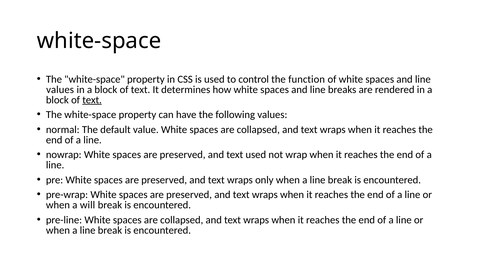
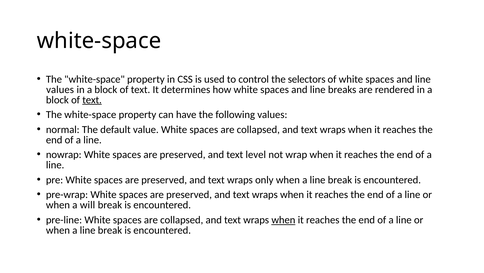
function: function -> selectors (307, 79)
text used: used -> level (256, 154)
when underline: none -> present (283, 219)
